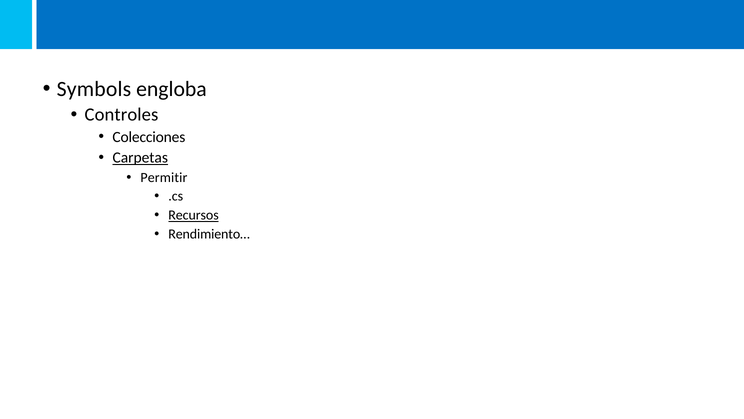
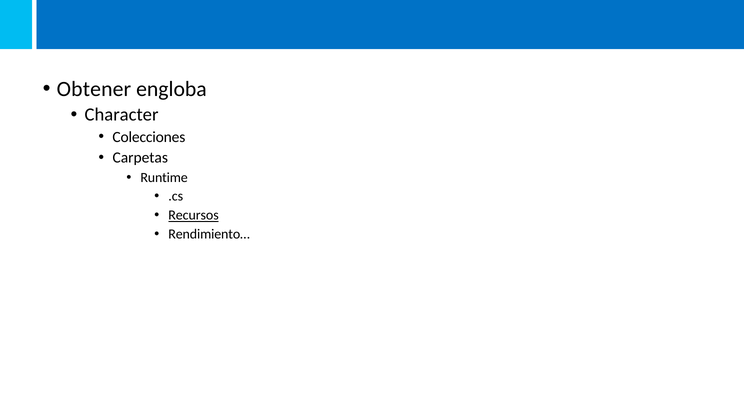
Symbols: Symbols -> Obtener (94, 89)
Controles: Controles -> Character (122, 115)
Carpetas underline: present -> none (140, 157)
Permitir: Permitir -> Runtime (164, 177)
